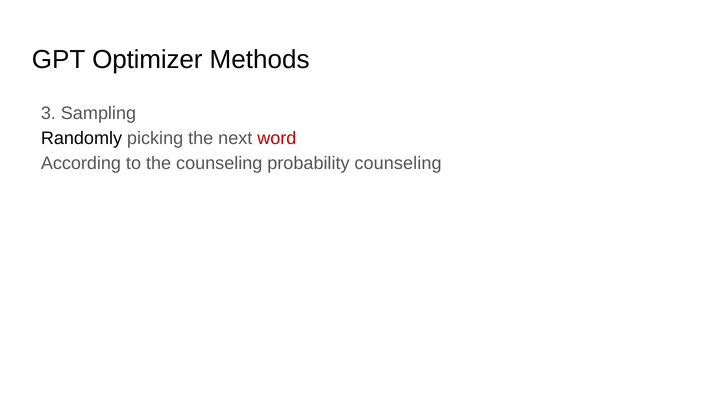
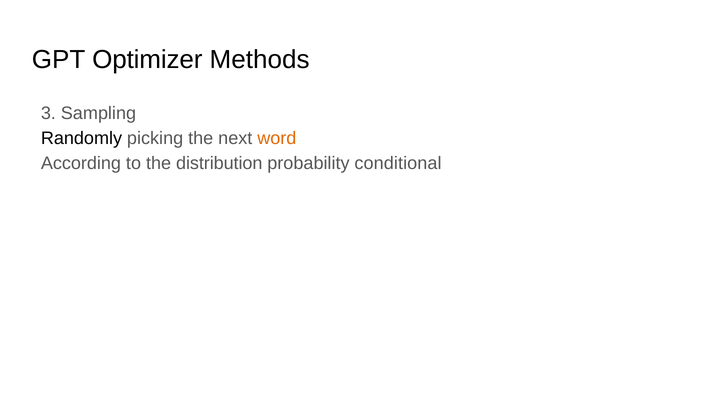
word colour: red -> orange (277, 138)
the counseling: counseling -> distribution (219, 163)
probability counseling: counseling -> conditional (398, 163)
